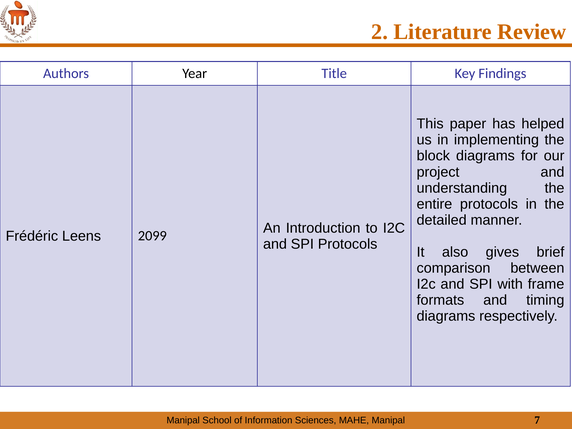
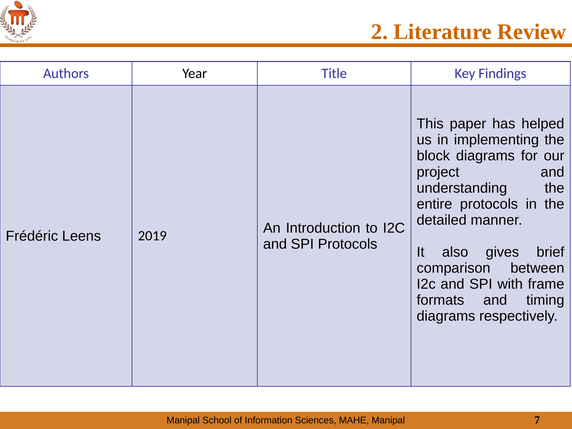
2099: 2099 -> 2019 (152, 236)
